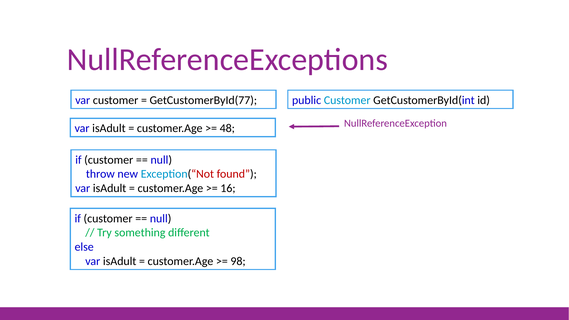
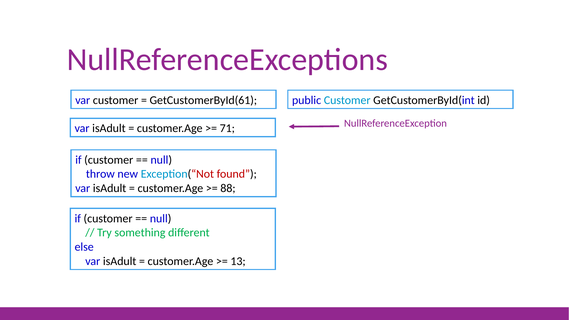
GetCustomerById(77: GetCustomerById(77 -> GetCustomerById(61 (203, 100)
48: 48 -> 71 (227, 128)
16: 16 -> 88 (228, 188)
98: 98 -> 13 (238, 261)
